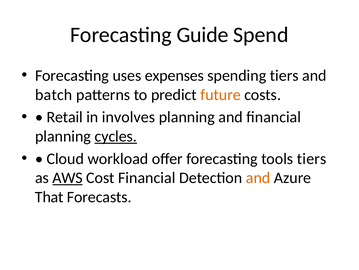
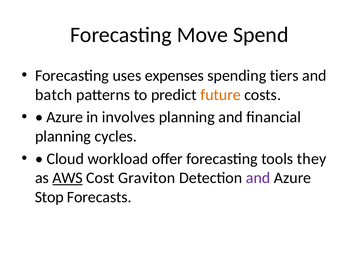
Guide: Guide -> Move (202, 35)
Retail: Retail -> Azure (65, 117)
cycles underline: present -> none (116, 136)
tools tiers: tiers -> they (312, 158)
Cost Financial: Financial -> Graviton (147, 177)
and colour: orange -> purple (258, 177)
That: That -> Stop (49, 197)
